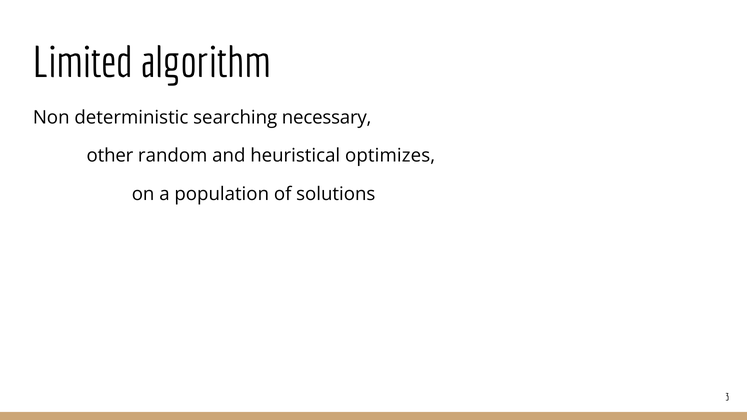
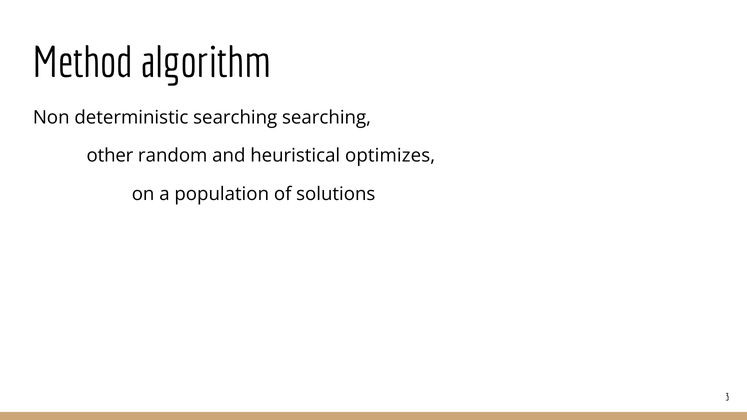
Limited: Limited -> Method (83, 63)
searching necessary: necessary -> searching (327, 117)
